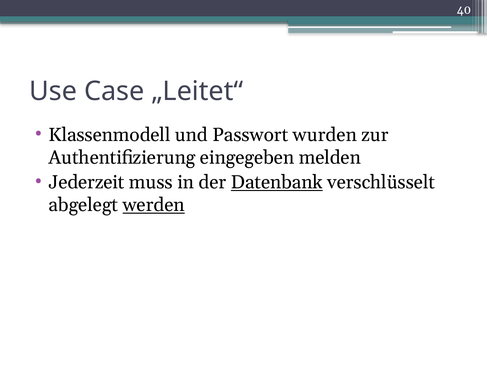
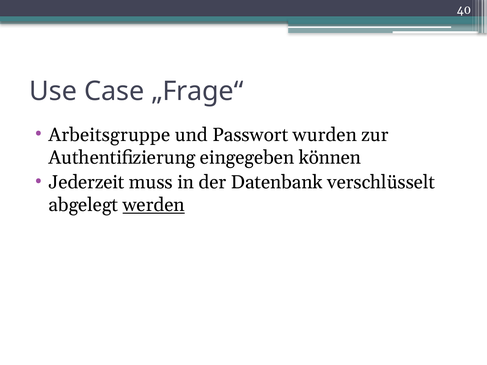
„Leitet“: „Leitet“ -> „Frage“ (197, 91)
Klassenmodell: Klassenmodell -> Arbeitsgruppe (109, 135)
melden: melden -> können (330, 158)
Datenbank underline: present -> none (277, 182)
